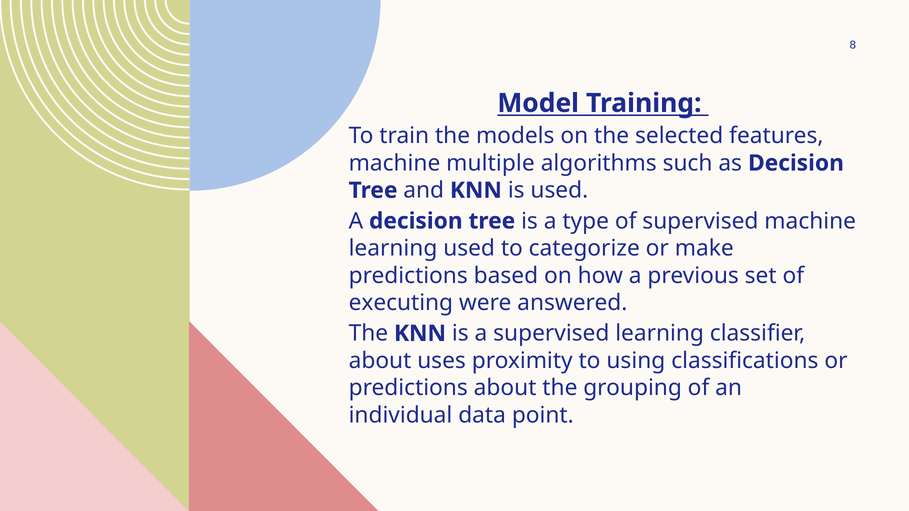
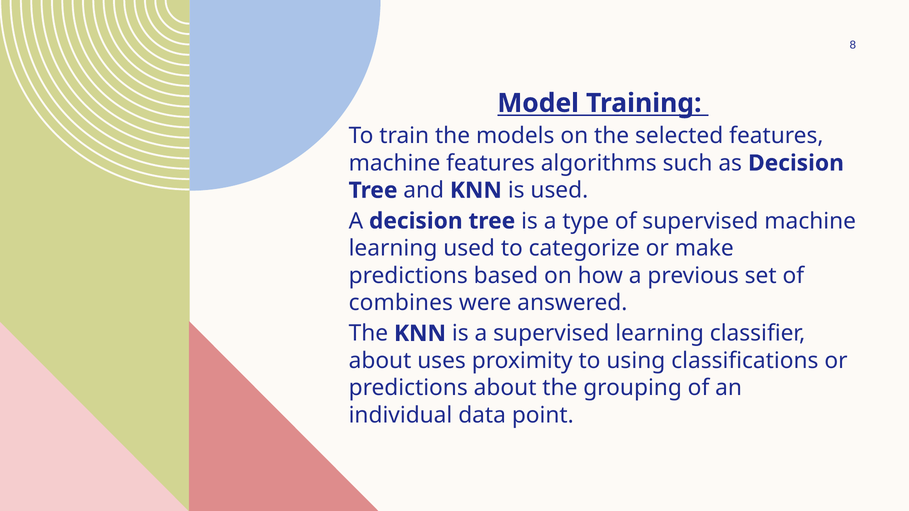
machine multiple: multiple -> features (491, 163)
executing: executing -> combines (401, 303)
